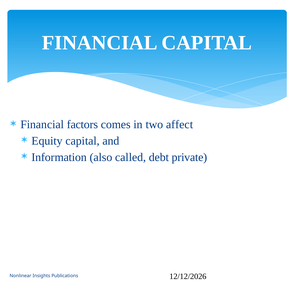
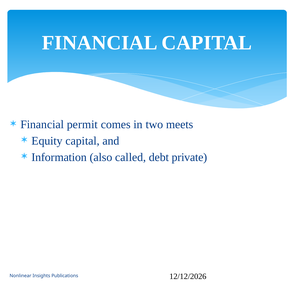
factors: factors -> permit (82, 124)
affect: affect -> meets (180, 124)
